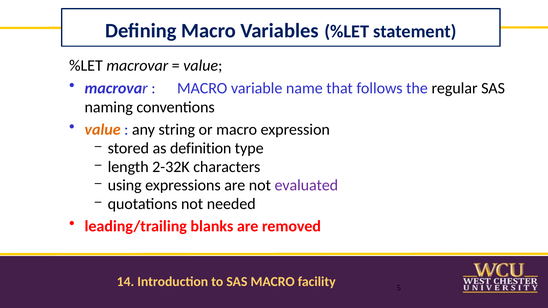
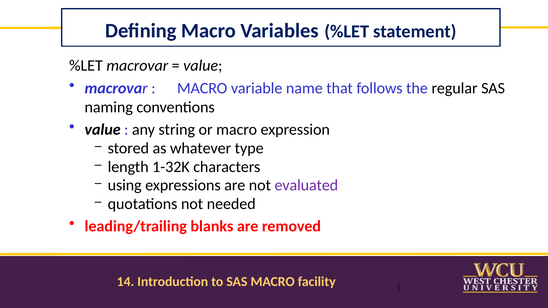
value colour: orange -> black (103, 130)
definition: definition -> whatever (201, 148)
2-32K: 2-32K -> 1-32K (171, 167)
